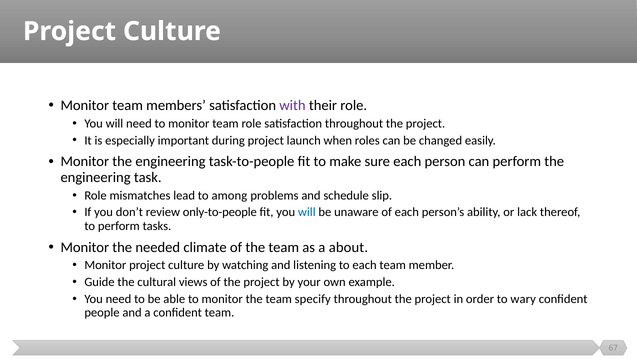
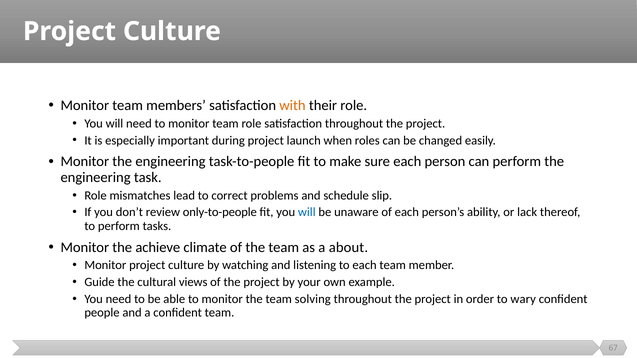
with colour: purple -> orange (292, 106)
among: among -> correct (229, 196)
needed: needed -> achieve (158, 247)
specify: specify -> solving (313, 299)
